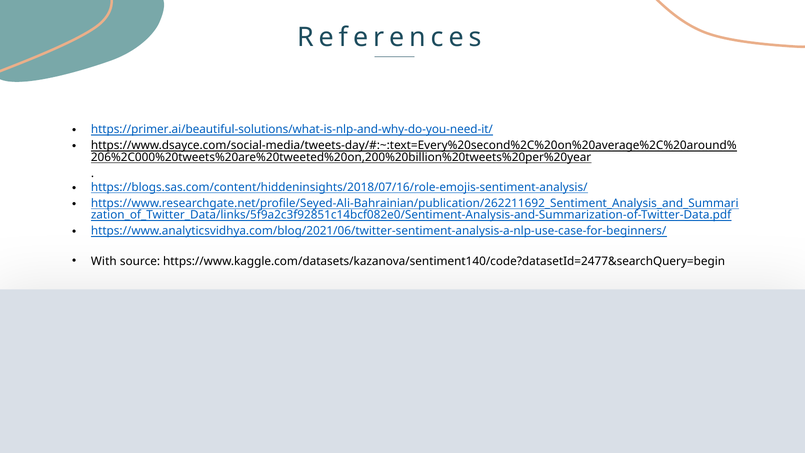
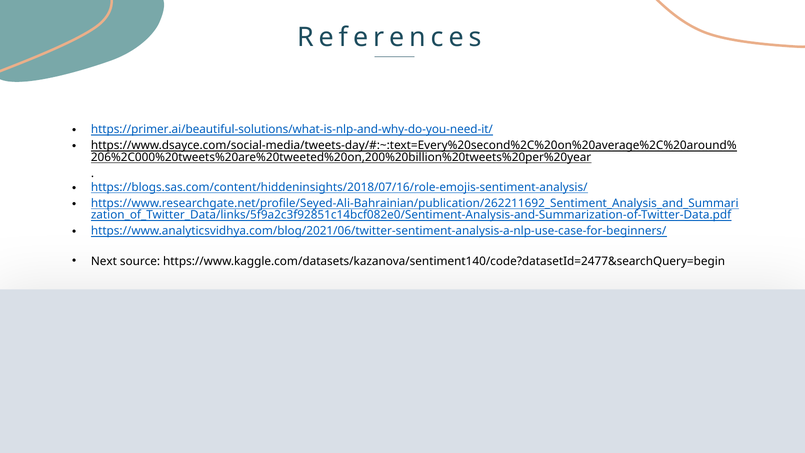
With: With -> Next (104, 261)
